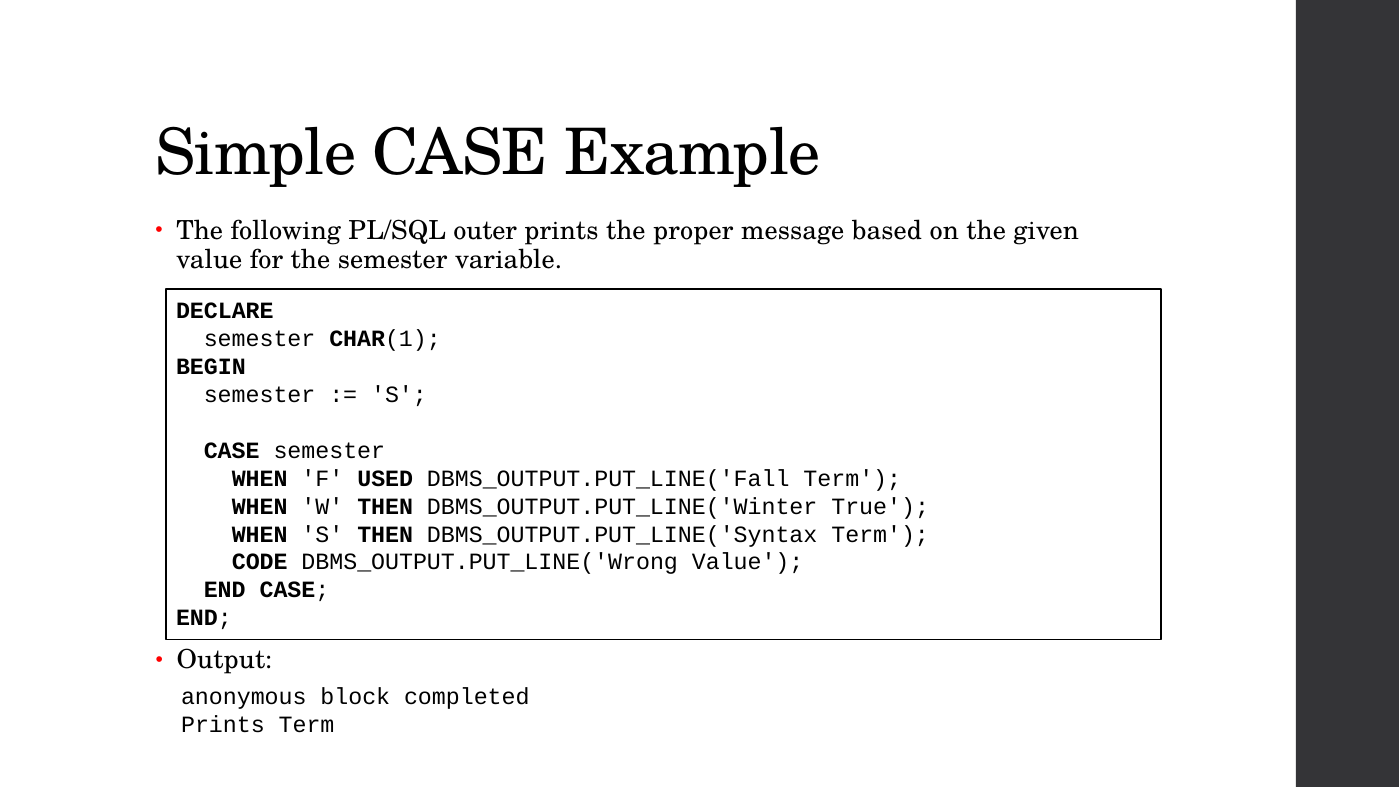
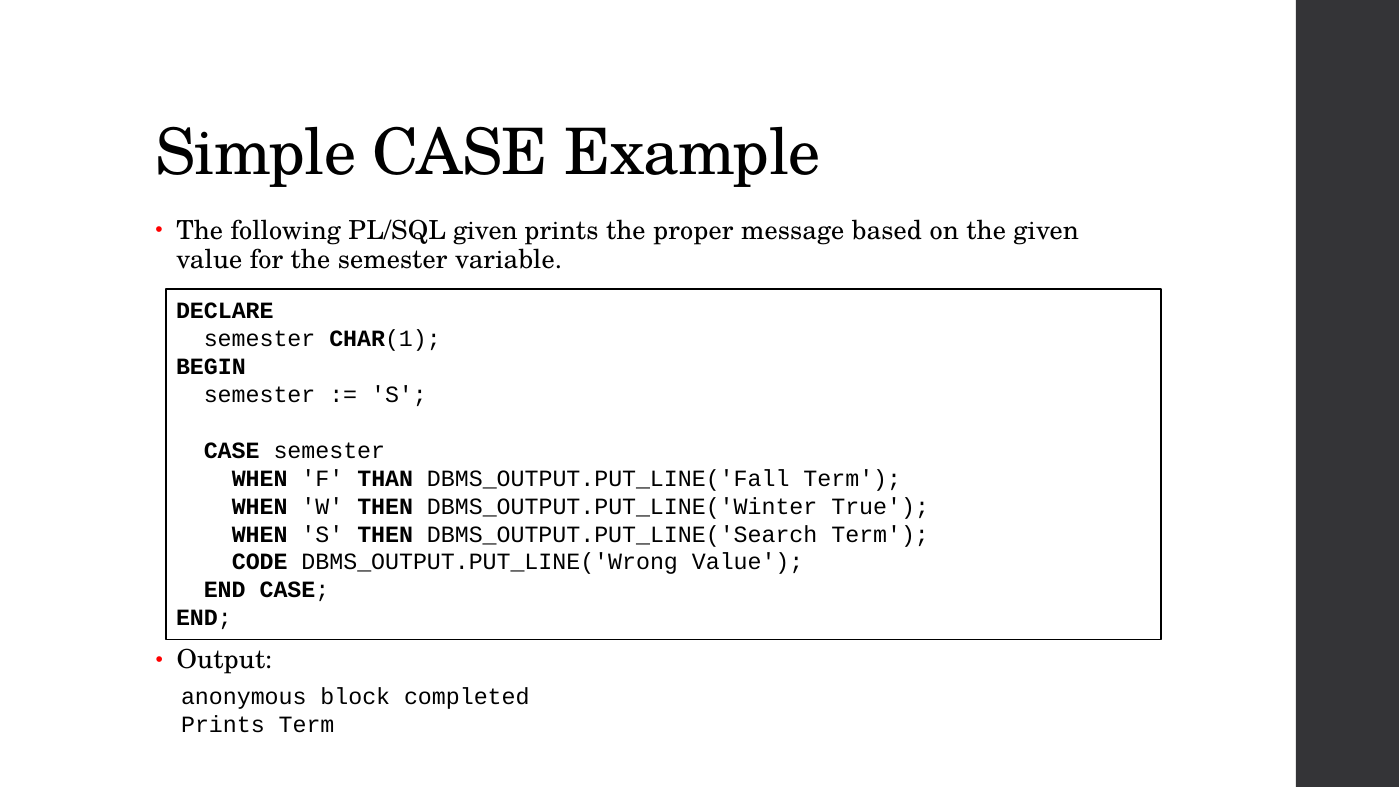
PL/SQL outer: outer -> given (485, 230)
USED: USED -> THAN (385, 478)
DBMS_OUTPUT.PUT_LINE('Syntax: DBMS_OUTPUT.PUT_LINE('Syntax -> DBMS_OUTPUT.PUT_LINE('Search (622, 534)
